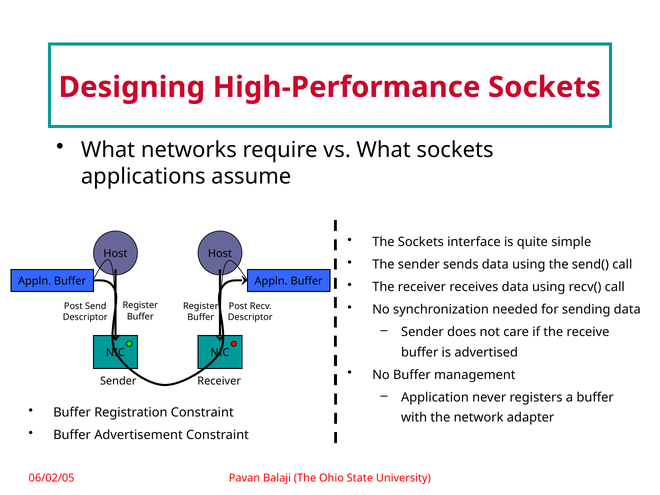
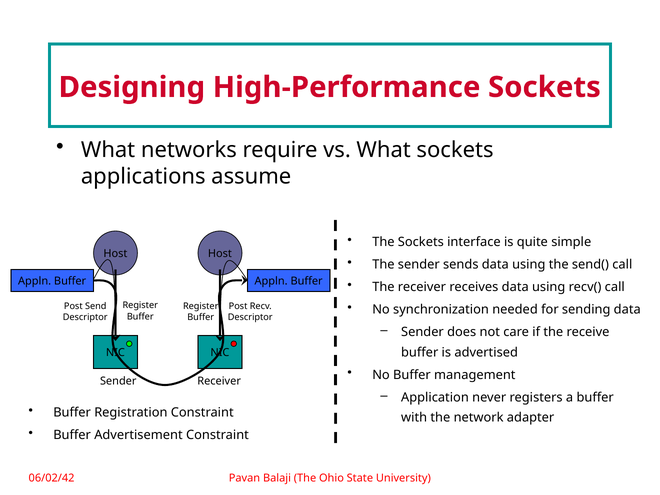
06/02/05: 06/02/05 -> 06/02/42 (52, 478)
